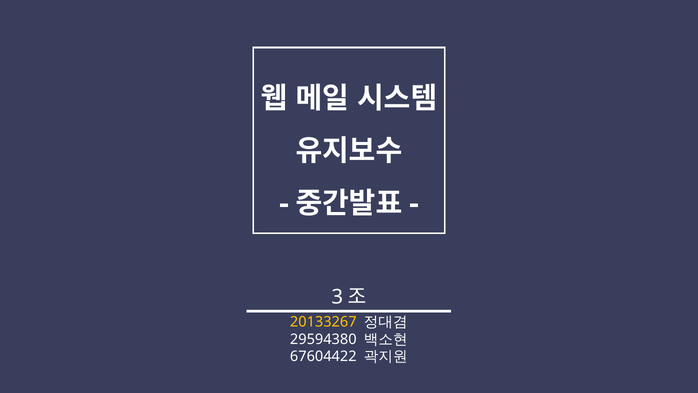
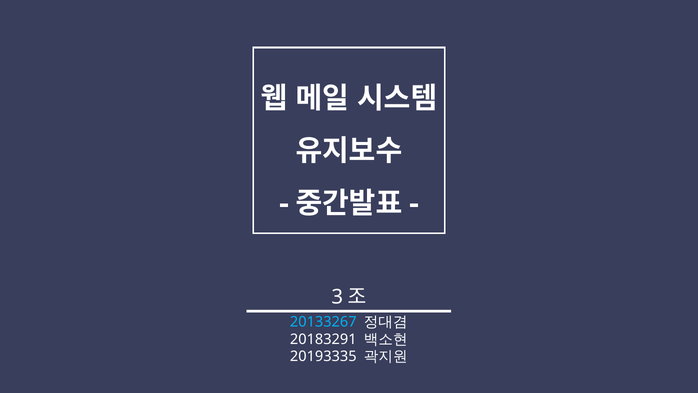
20133267 colour: yellow -> light blue (323, 321)
29594380: 29594380 -> 20183291 (323, 339)
67604422: 67604422 -> 20193335 (323, 356)
